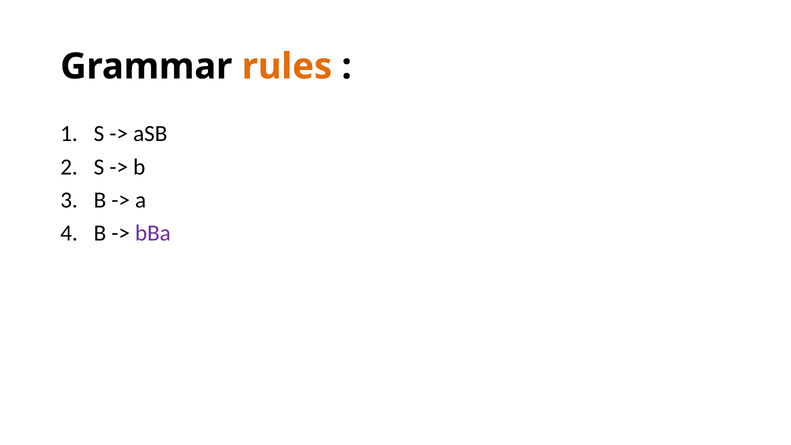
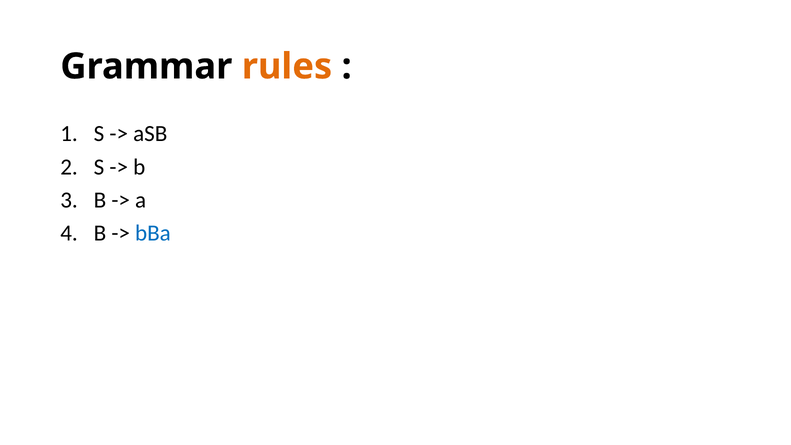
bBa colour: purple -> blue (153, 233)
